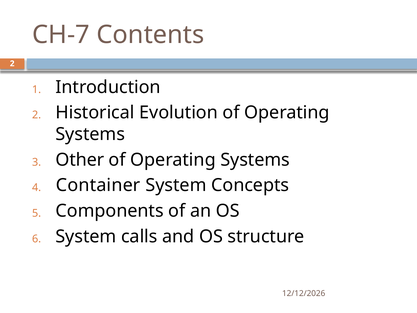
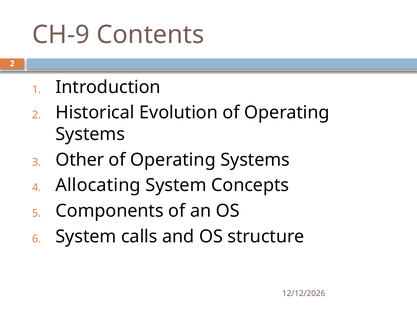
CH-7: CH-7 -> CH-9 (61, 35)
Container: Container -> Allocating (98, 185)
